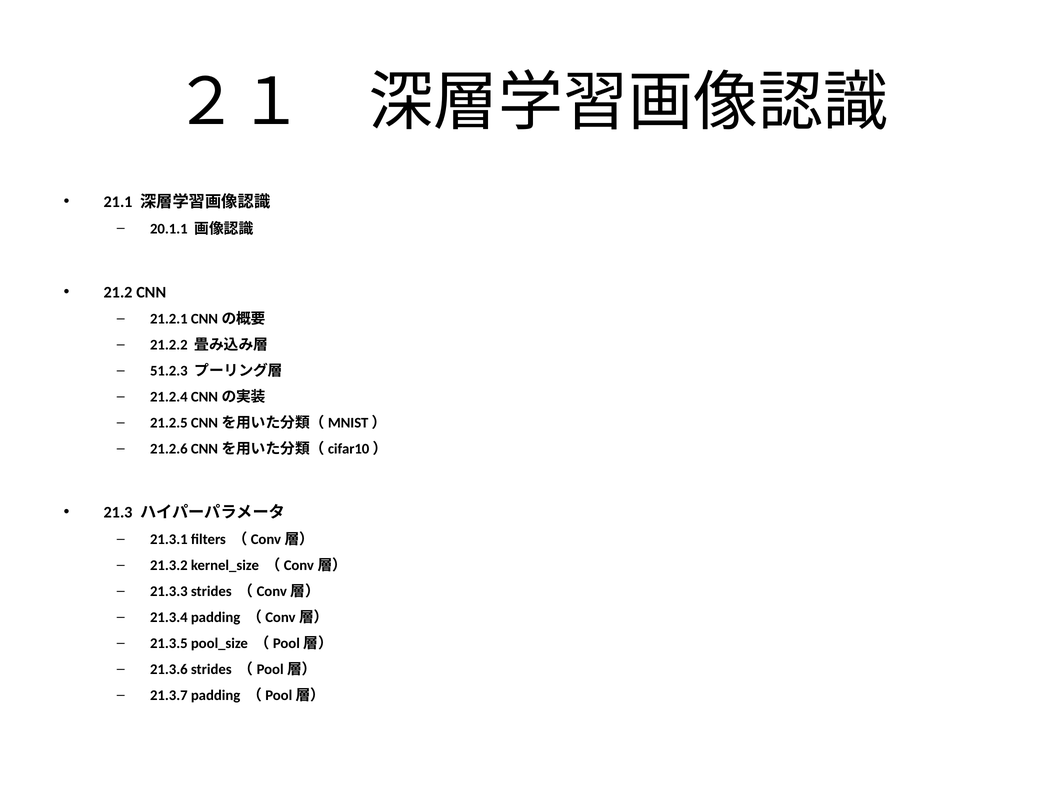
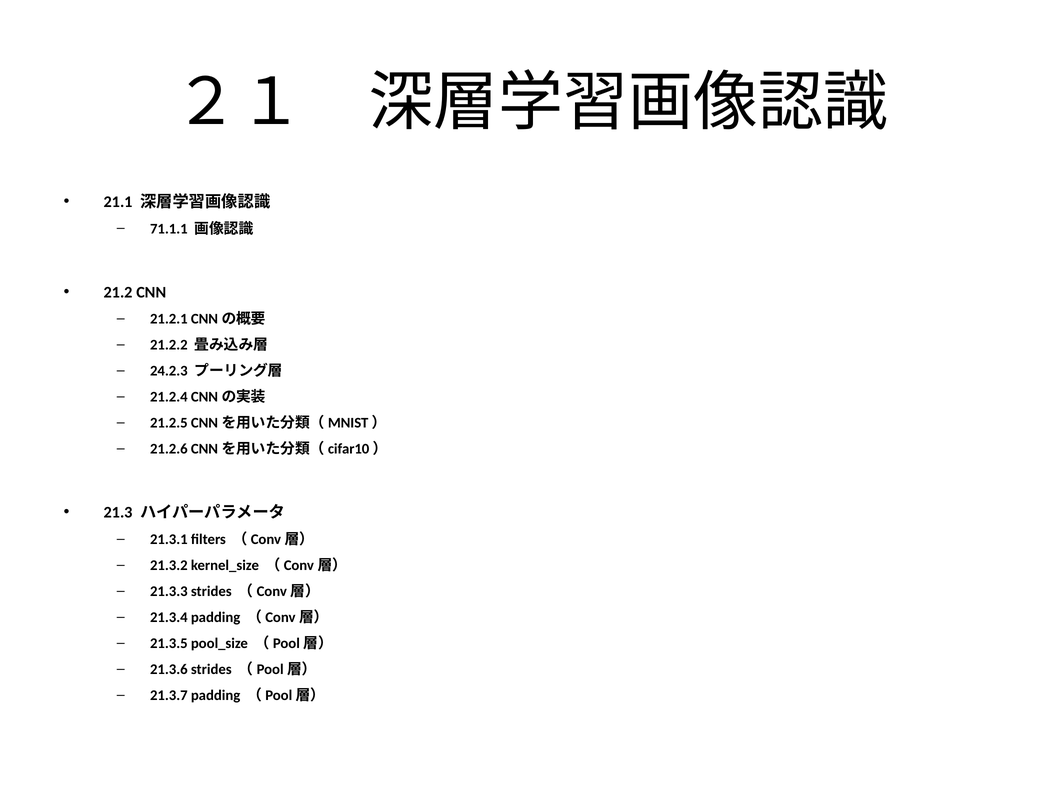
20.1.1: 20.1.1 -> 71.1.1 (169, 229)
51.2.3: 51.2.3 -> 24.2.3 (169, 371)
